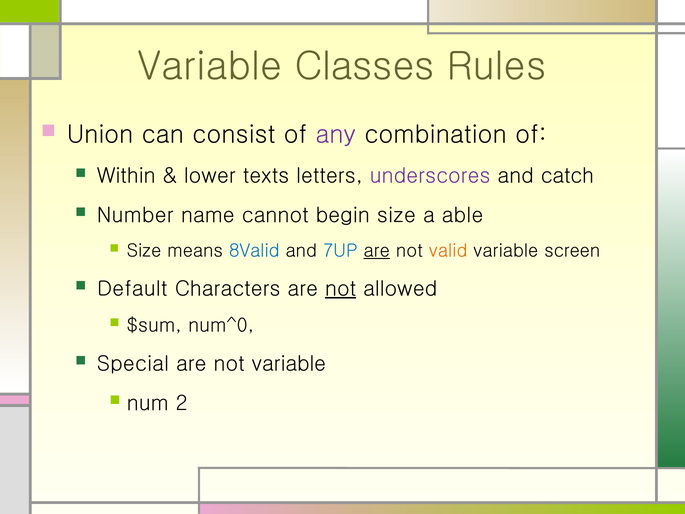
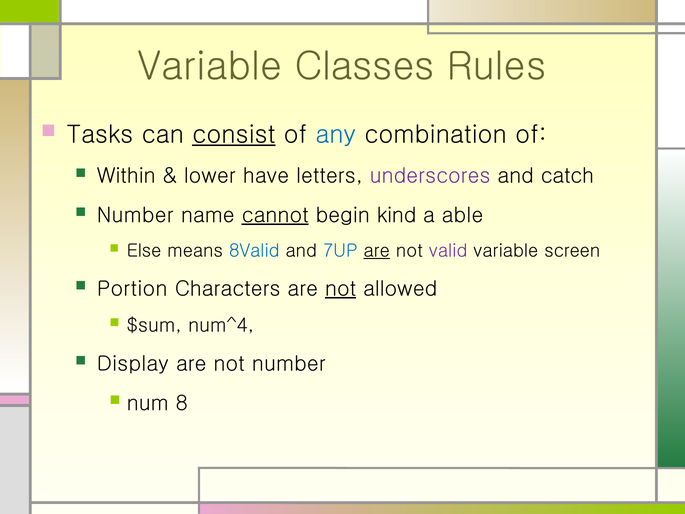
Union: Union -> Tasks (100, 135)
consist underline: none -> present (234, 135)
any colour: purple -> blue (336, 135)
texts: texts -> have (266, 176)
cannot underline: none -> present (275, 215)
begin size: size -> kind (397, 215)
Size: Size -> Else (144, 251)
valid colour: orange -> purple (448, 251)
Default: Default -> Portion (132, 289)
num^0: num^0 -> num^4 (221, 325)
Special: Special -> Display (133, 364)
not variable: variable -> number (289, 364)
2: 2 -> 8 (182, 403)
